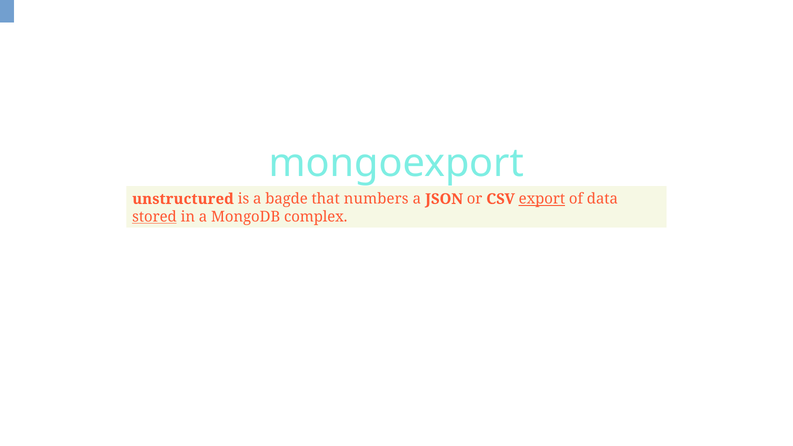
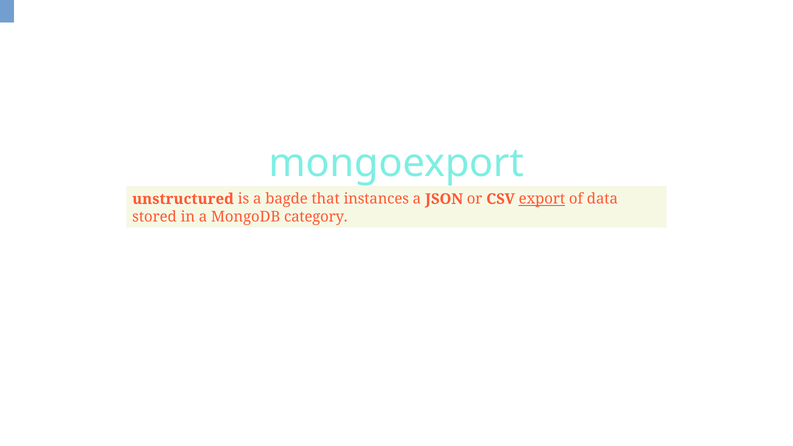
numbers: numbers -> instances (376, 199)
stored underline: present -> none (154, 217)
complex: complex -> category (316, 217)
